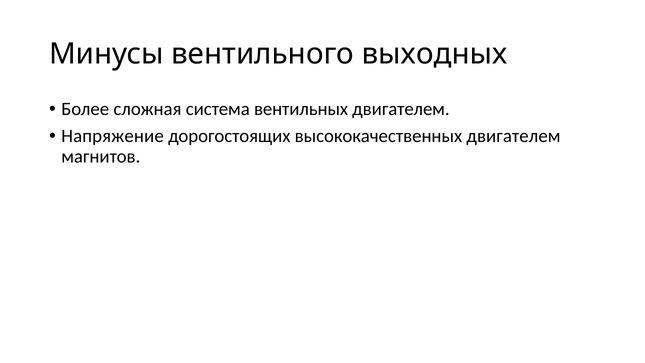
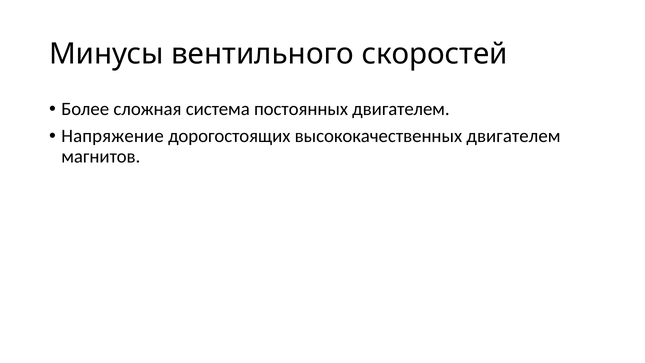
выходных: выходных -> скоростей (435, 54)
вентильных: вентильных -> постоянных (301, 109)
